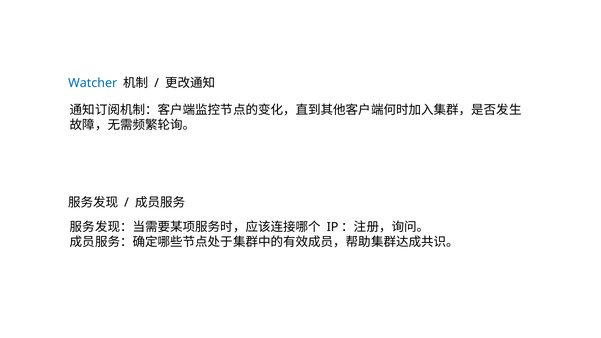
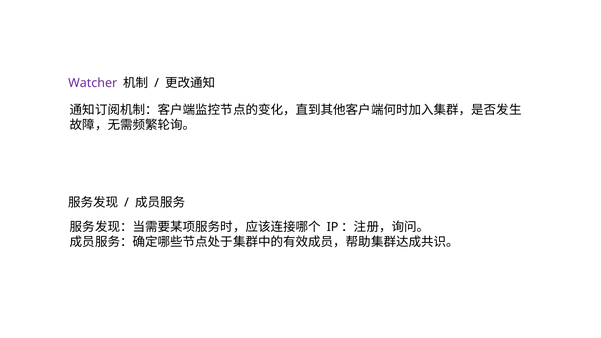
Watcher colour: blue -> purple (93, 83)
